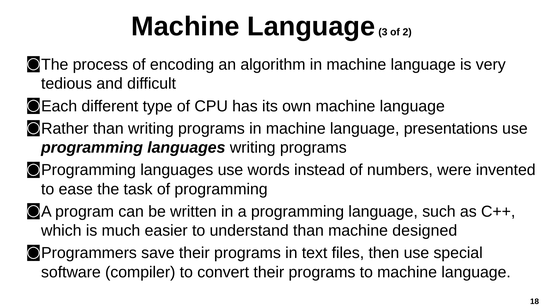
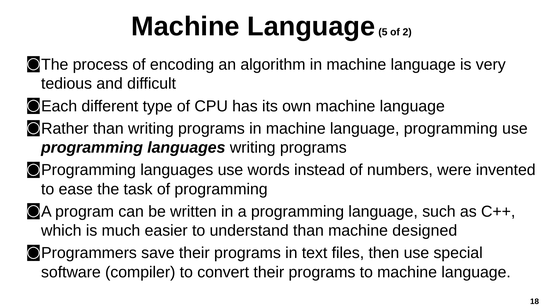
3: 3 -> 5 (383, 32)
language presentations: presentations -> programming (451, 128)
